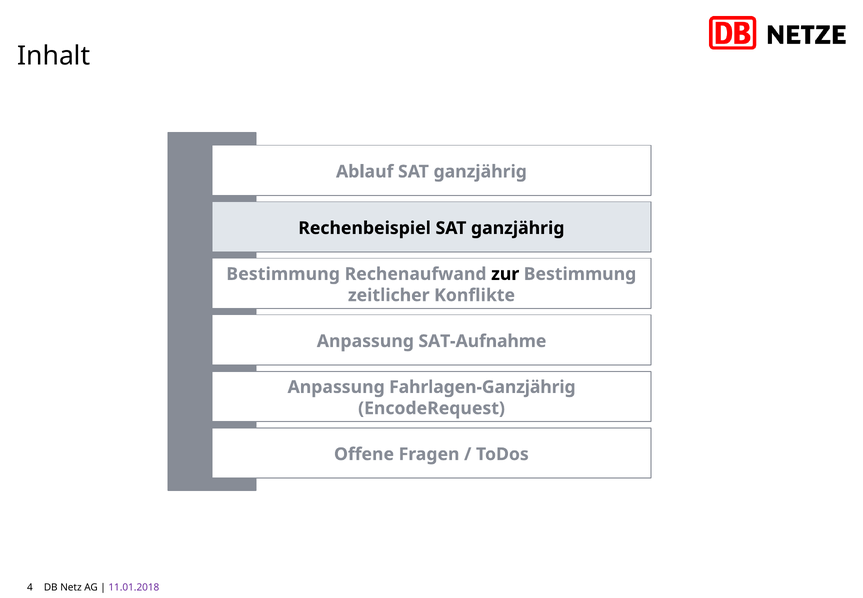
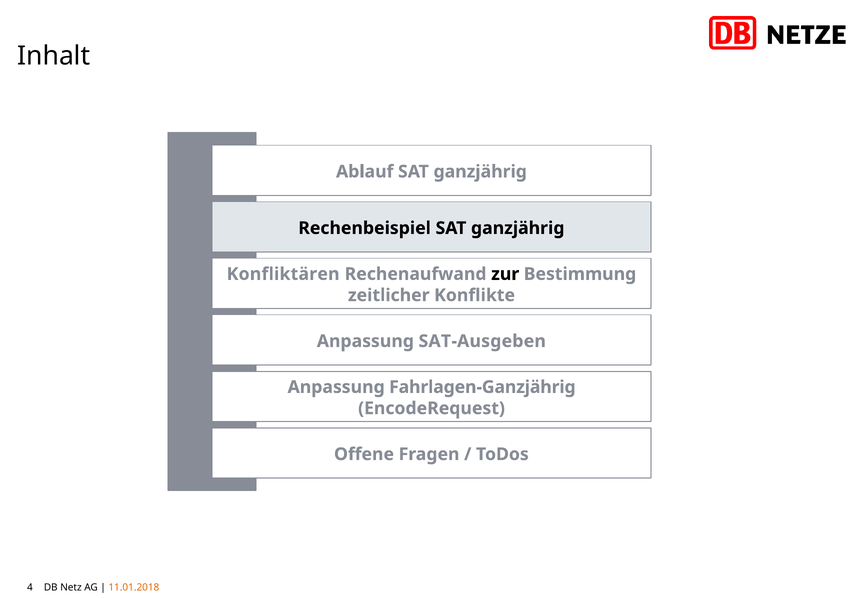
Bestimmung: Bestimmung -> Konfliktären (283, 274)
SAT-Aufnahme: SAT-Aufnahme -> SAT-Ausgeben (482, 341)
11.01.2018 colour: purple -> orange (134, 587)
